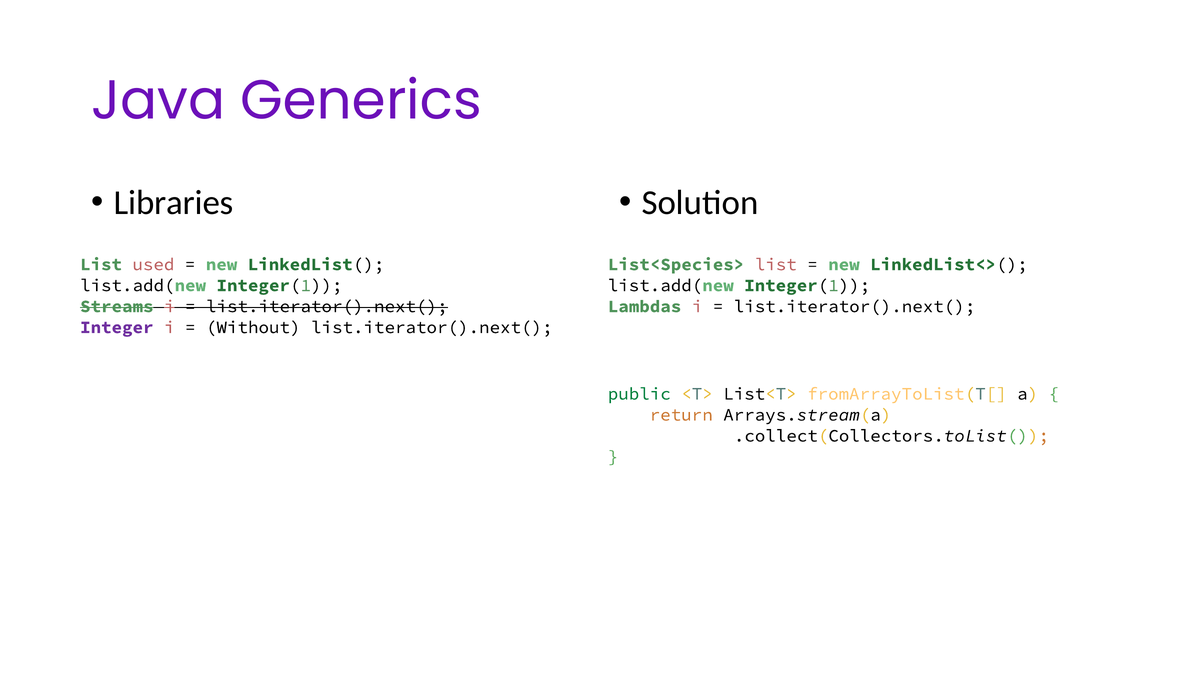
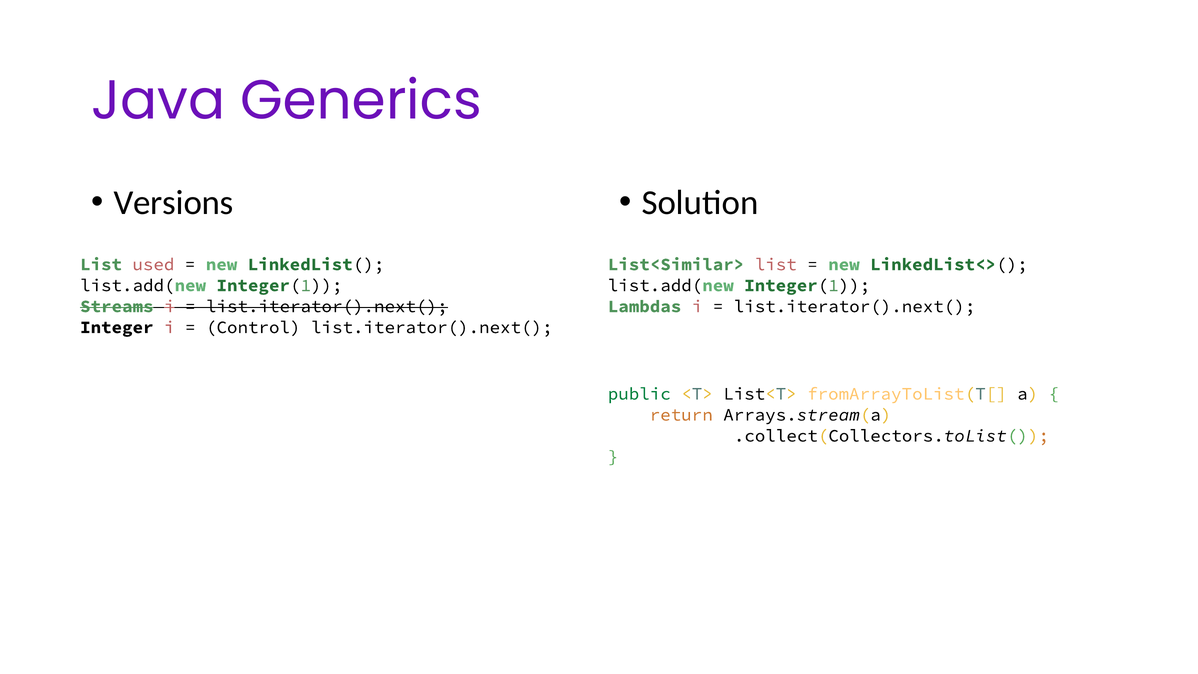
Libraries: Libraries -> Versions (174, 203)
List<Species>: List<Species> -> List<Similar> (676, 264)
Integer colour: purple -> black (117, 327)
Without: Without -> Control (253, 327)
